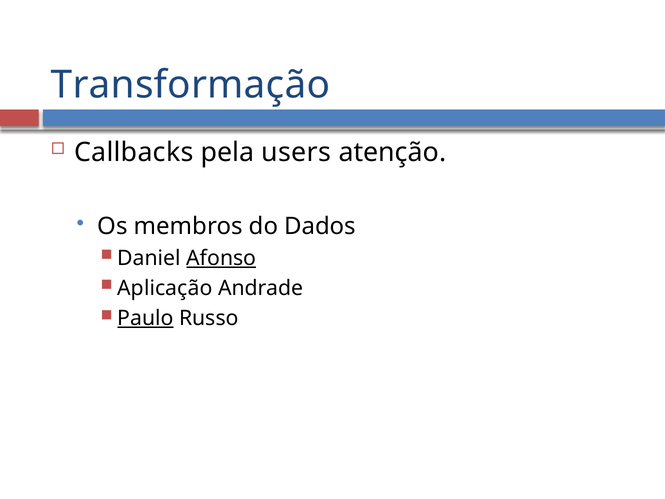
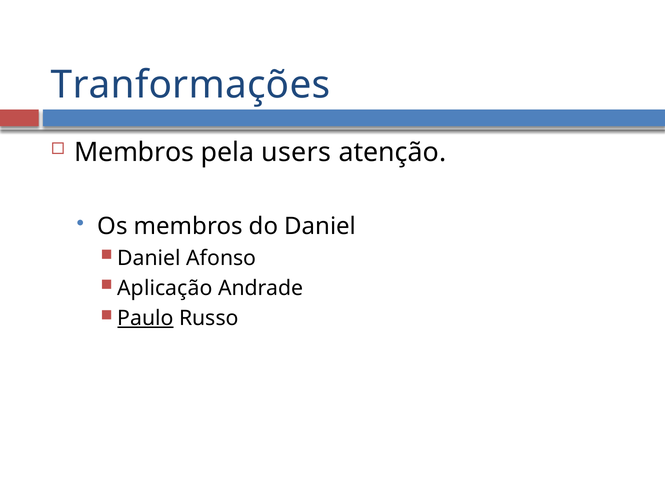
Transformação: Transformação -> Tranformações (191, 85)
Callbacks: Callbacks -> Membros (134, 152)
do Dados: Dados -> Daniel (320, 226)
Afonso underline: present -> none (221, 258)
